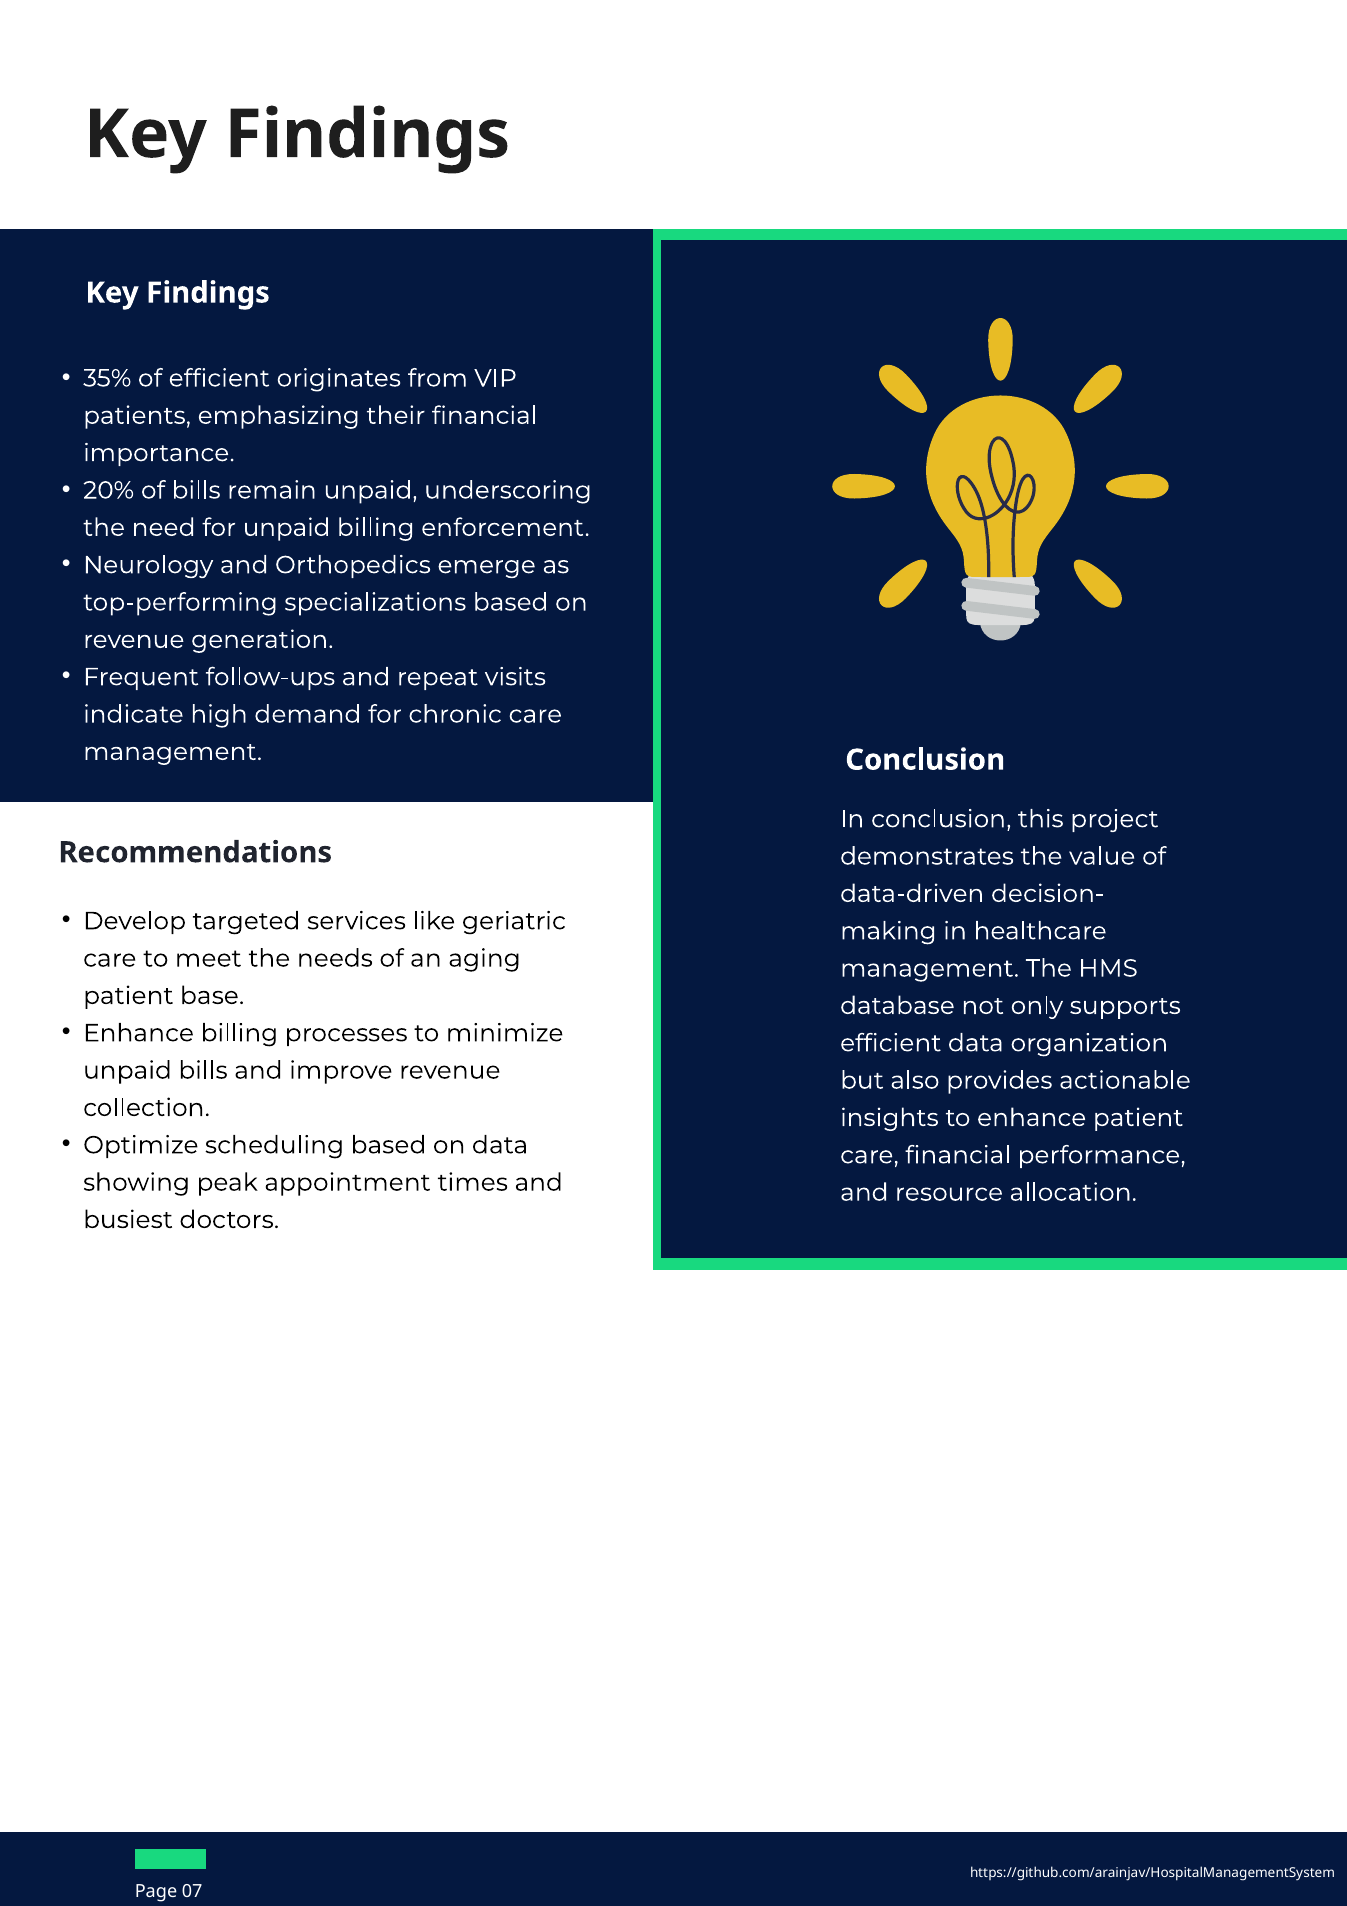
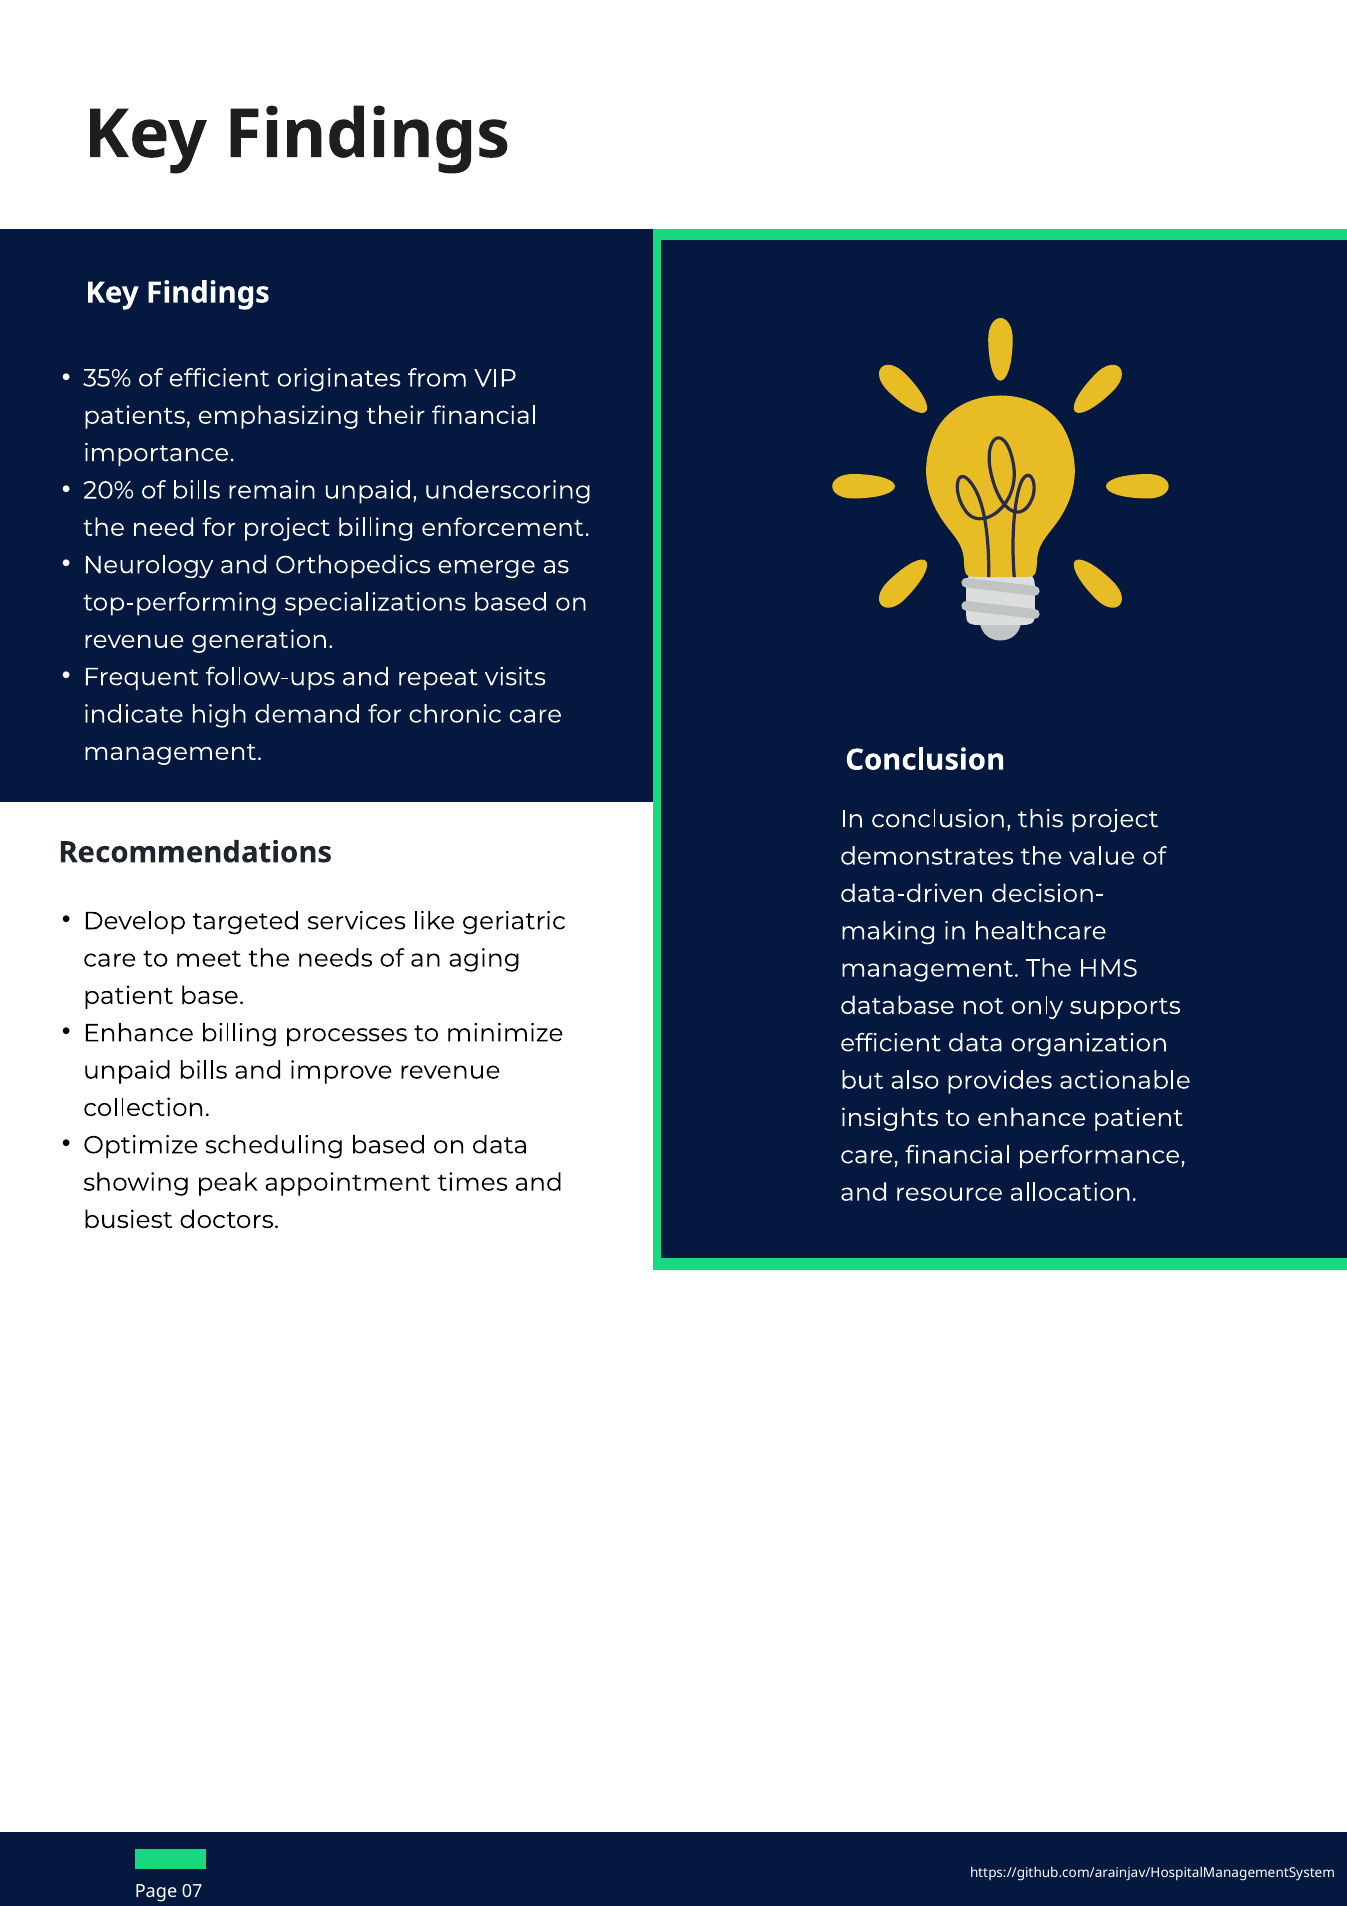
for unpaid: unpaid -> project (287, 528)
